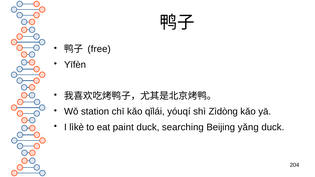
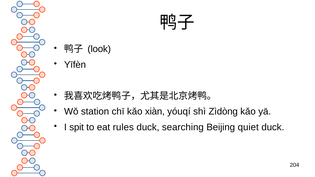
free: free -> look (99, 49)
qǐlái: qǐlái -> xiàn (155, 112)
lìkè: lìkè -> spit (77, 127)
paint: paint -> rules (123, 127)
yǎng: yǎng -> quiet (248, 127)
